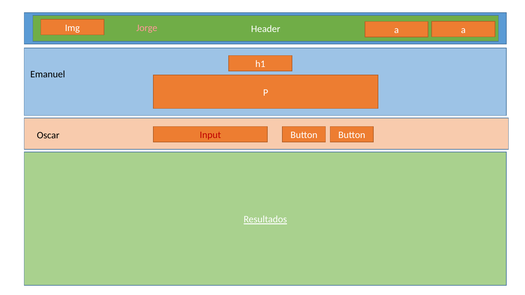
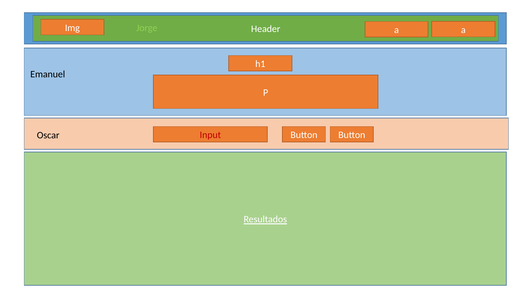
Jorge colour: pink -> light green (147, 28)
